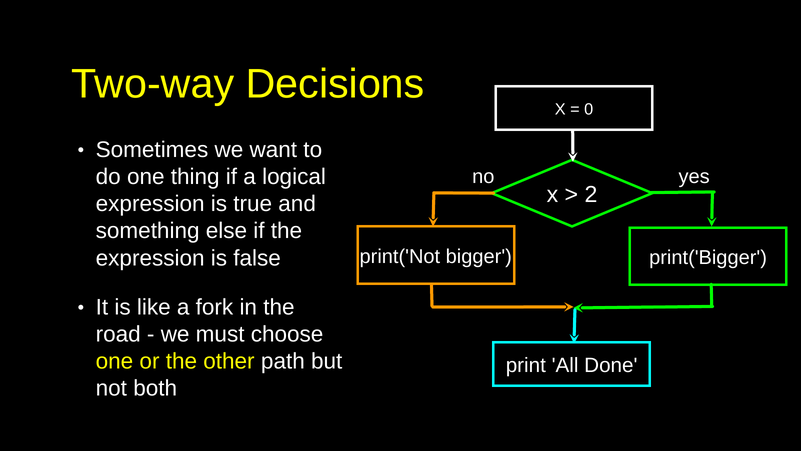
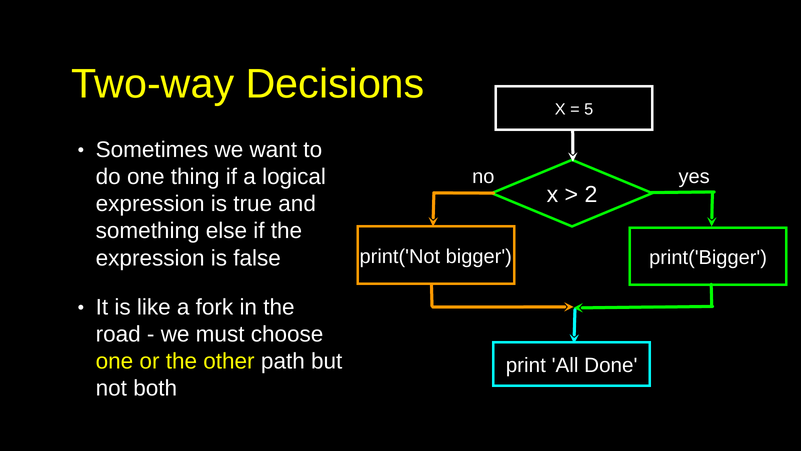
0: 0 -> 5 (589, 109)
